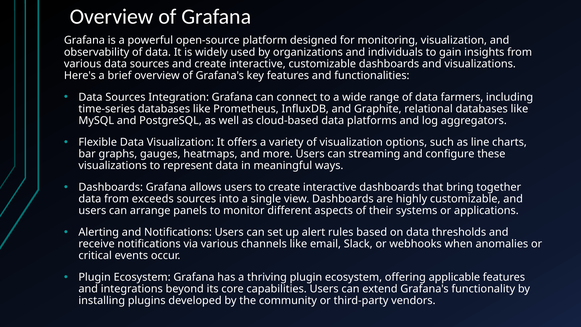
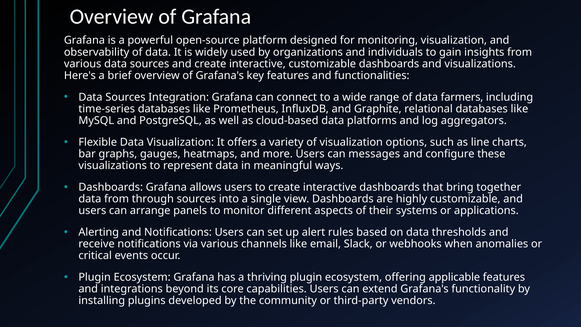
streaming: streaming -> messages (374, 154)
exceeds: exceeds -> through (153, 199)
